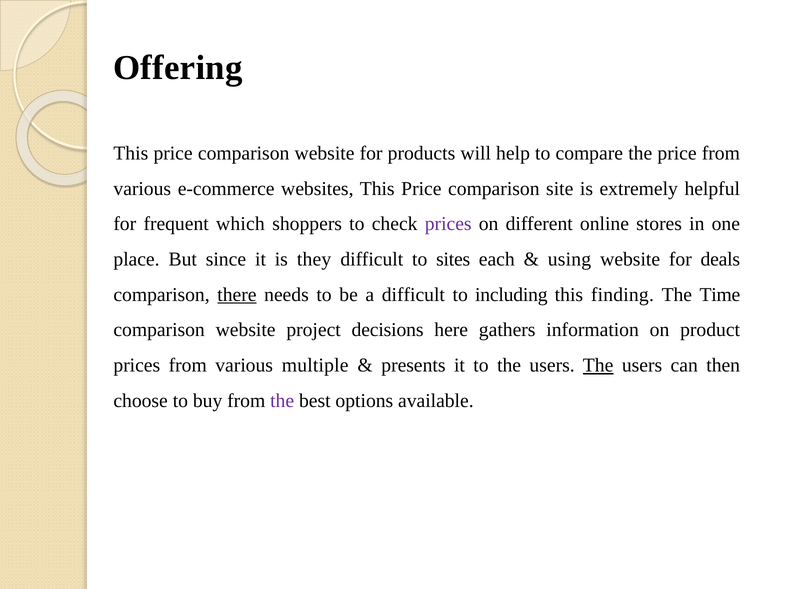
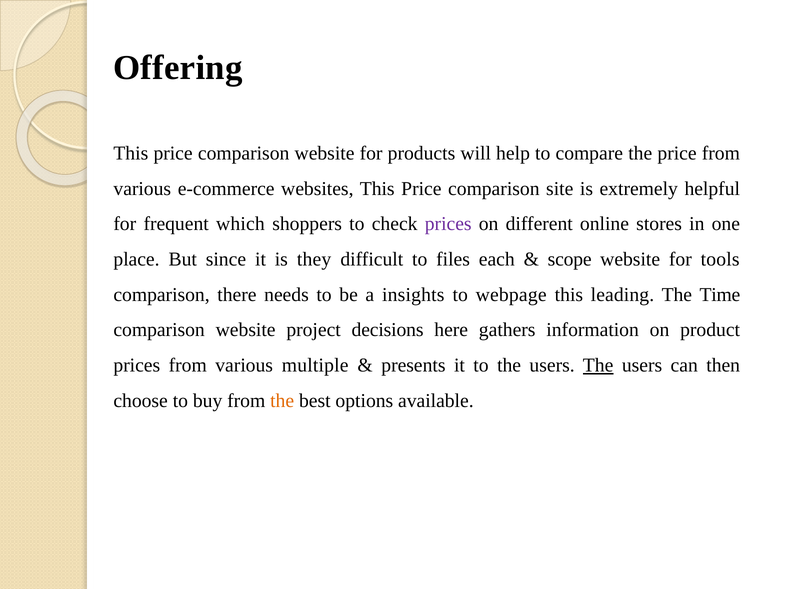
sites: sites -> files (453, 259)
using: using -> scope (570, 259)
deals: deals -> tools (720, 259)
there underline: present -> none (237, 294)
a difficult: difficult -> insights (413, 294)
including: including -> webpage (511, 294)
finding: finding -> leading (622, 294)
the colour: purple -> orange (282, 400)
